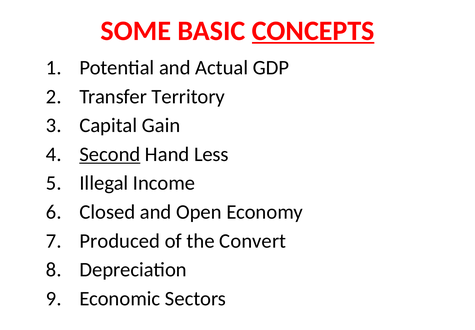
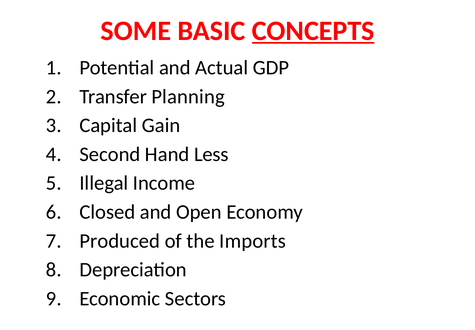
Territory: Territory -> Planning (188, 97)
Second underline: present -> none (110, 155)
Convert: Convert -> Imports (253, 241)
